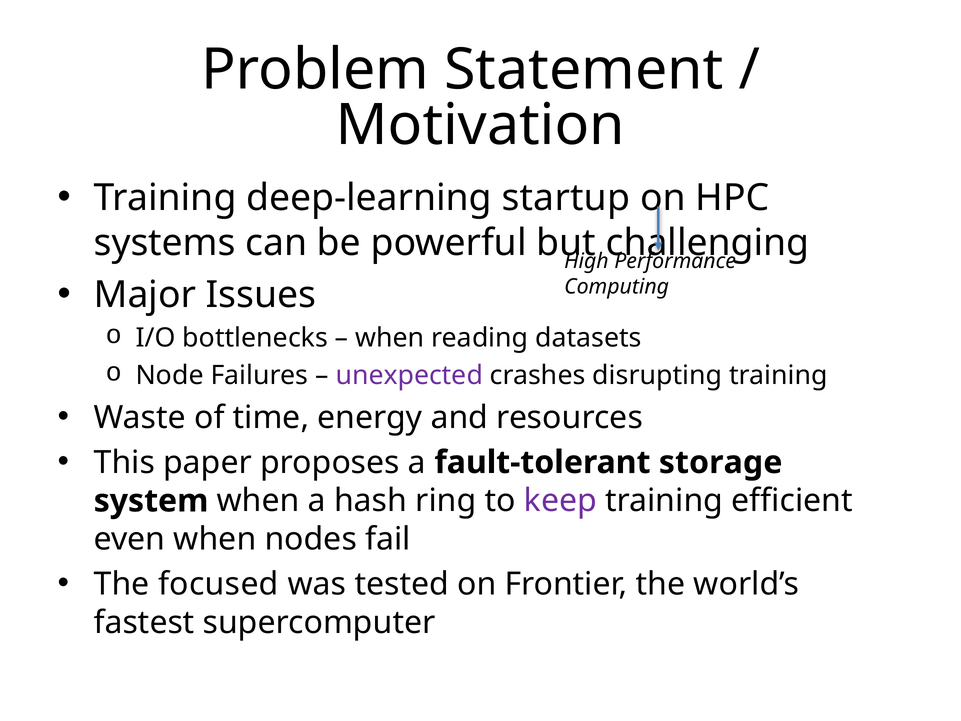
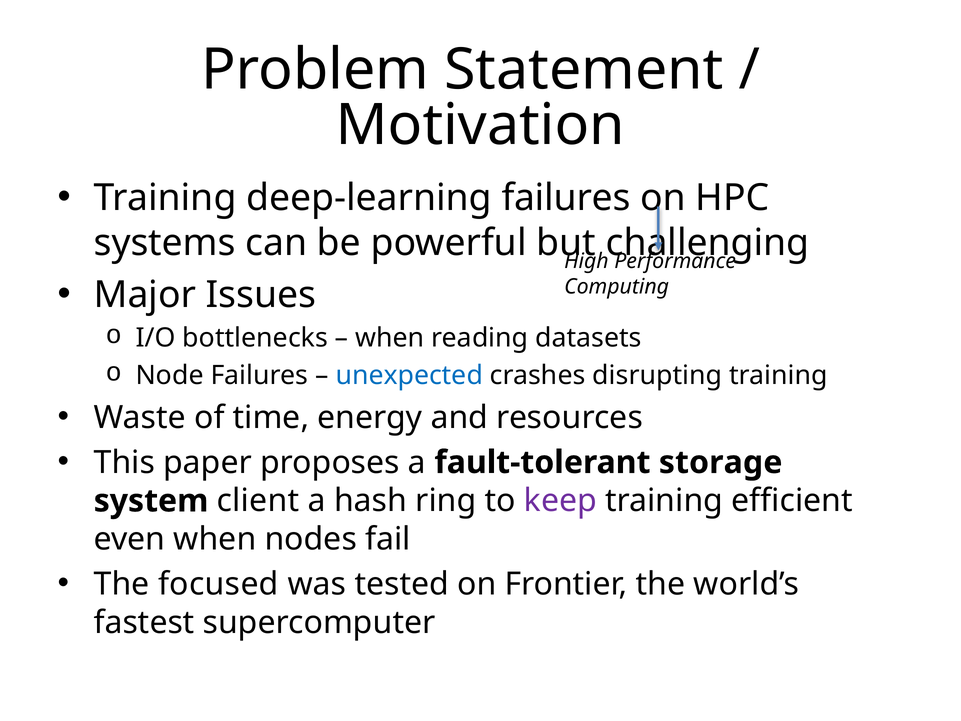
deep-learning startup: startup -> failures (566, 198)
unexpected colour: purple -> blue (409, 375)
system when: when -> client (258, 501)
